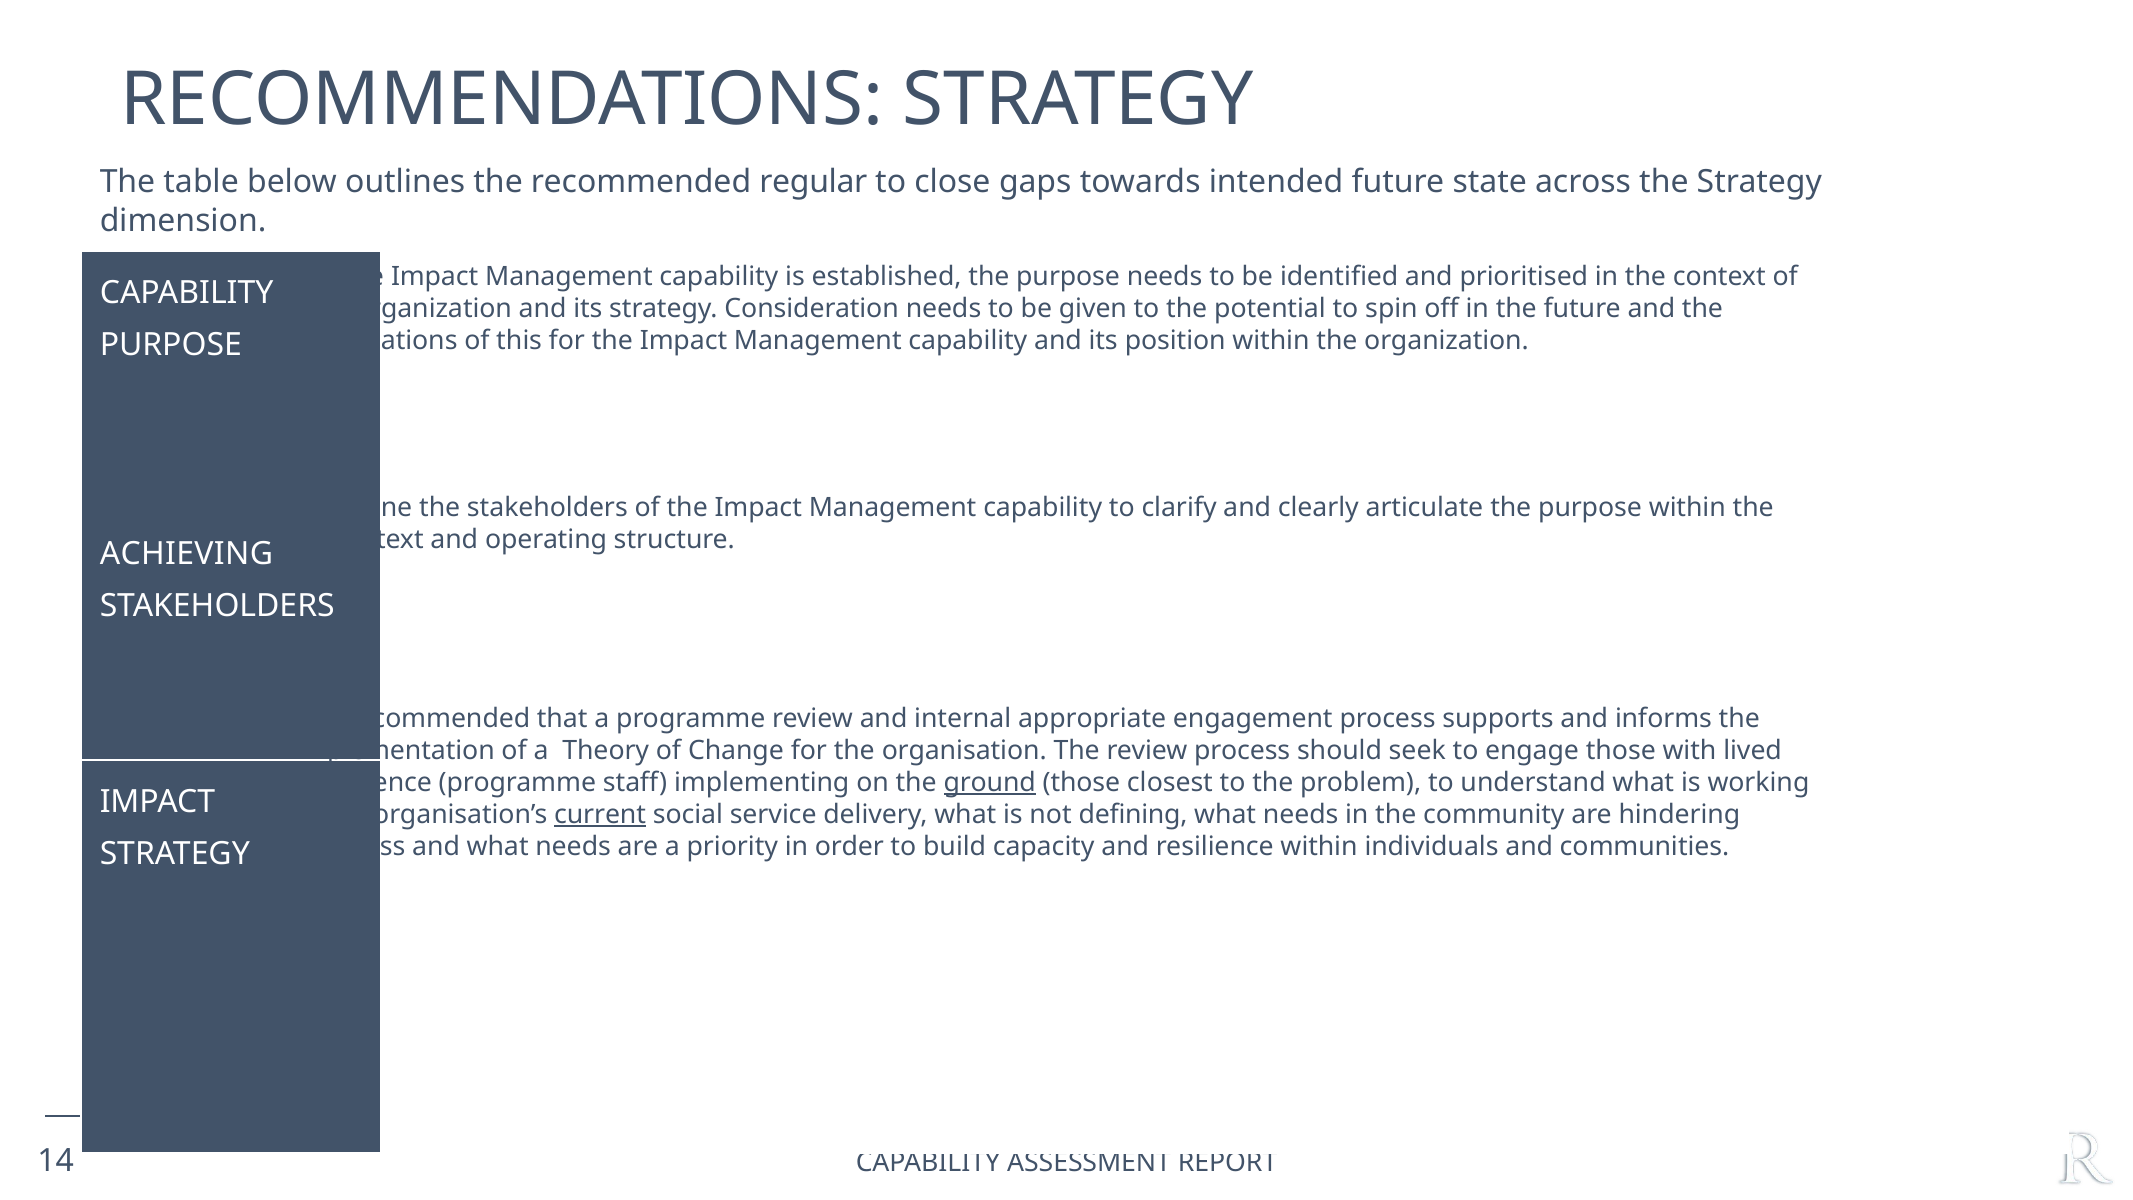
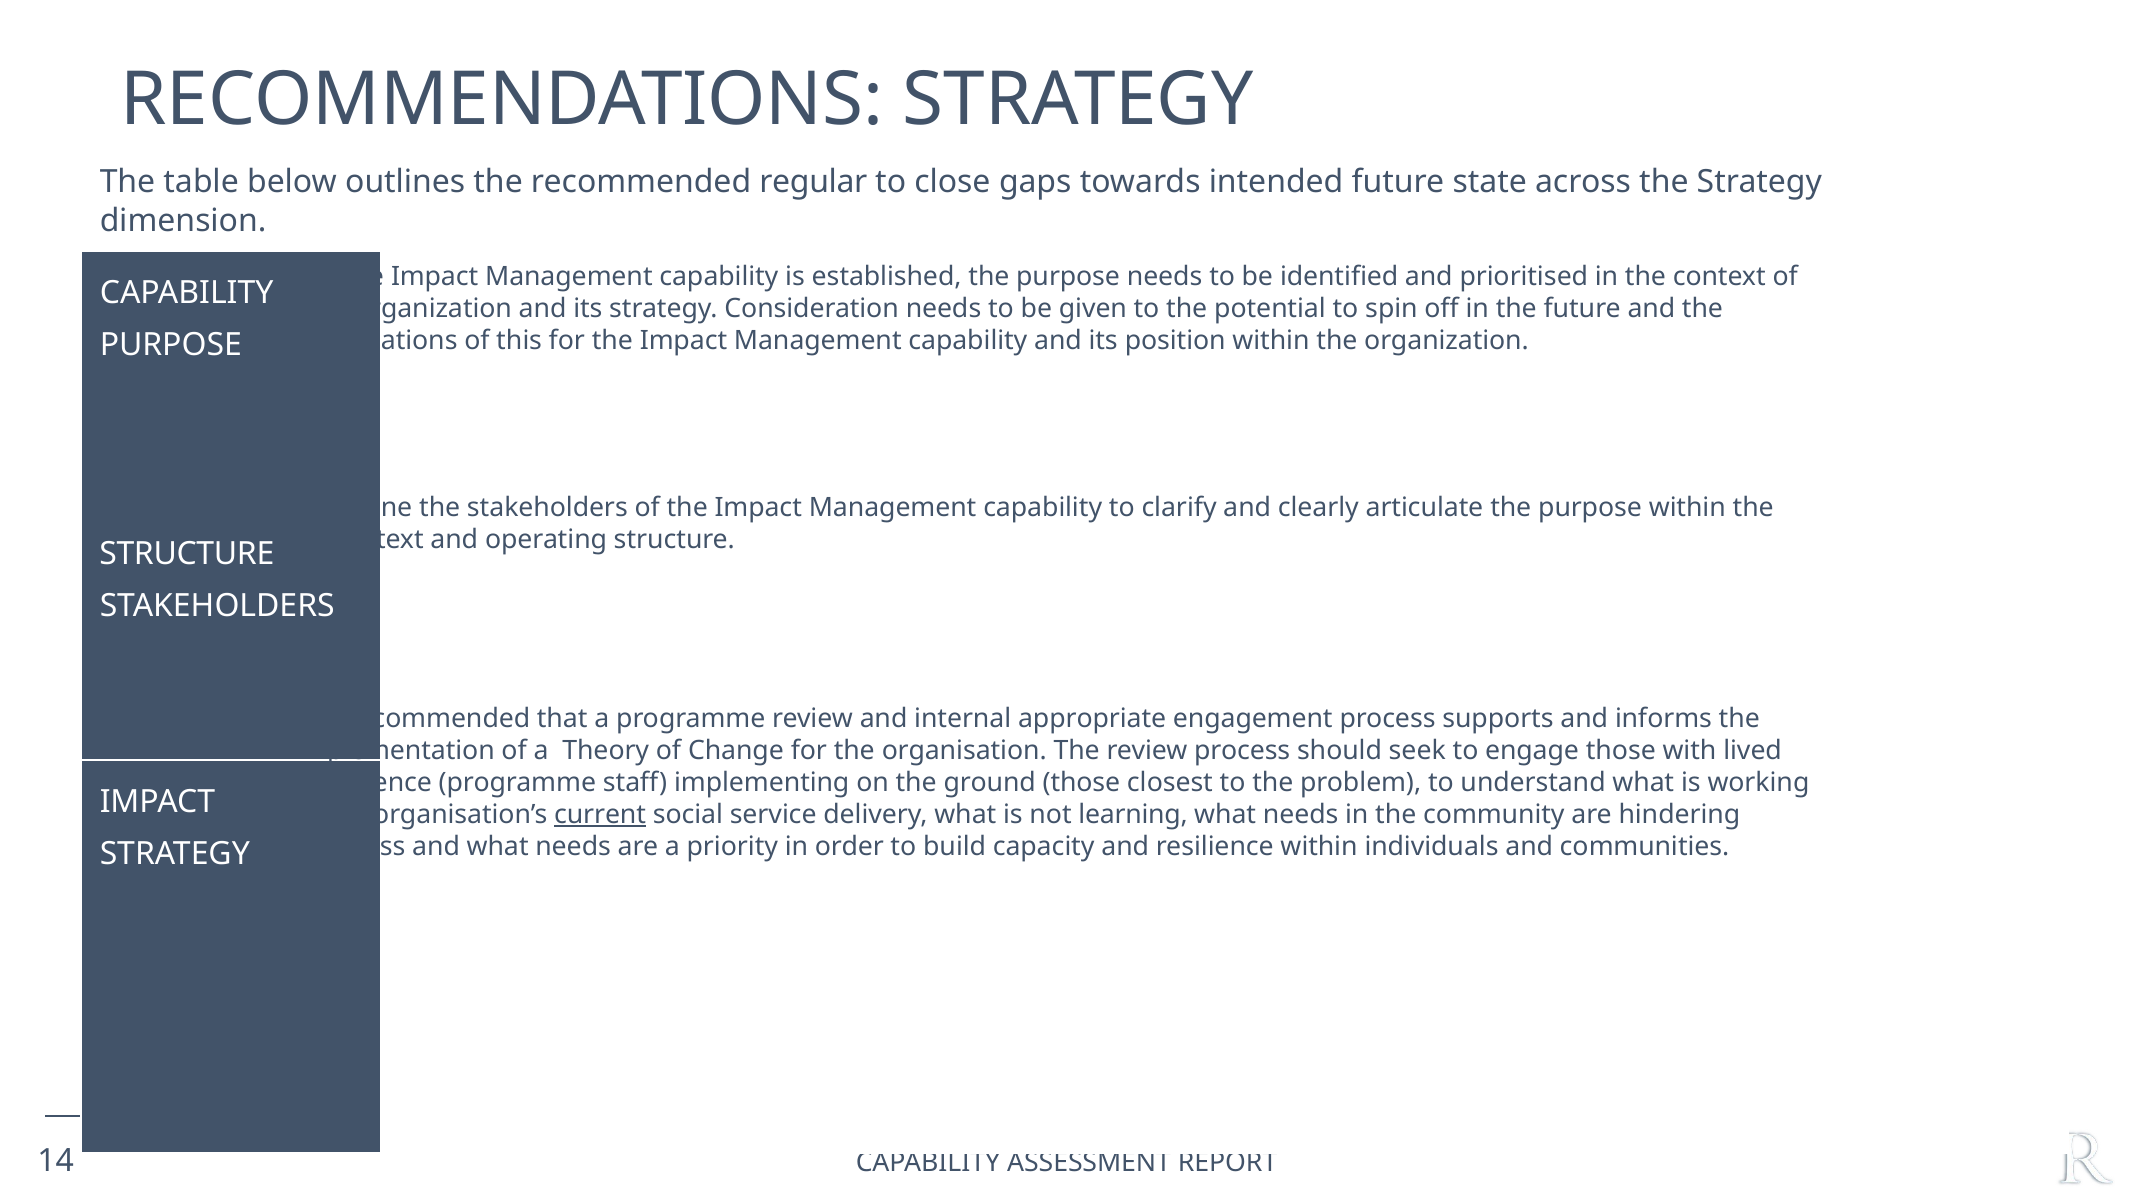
ACHIEVING: ACHIEVING -> STRUCTURE (187, 554)
ground underline: present -> none (990, 782)
defining: defining -> learning (1133, 814)
